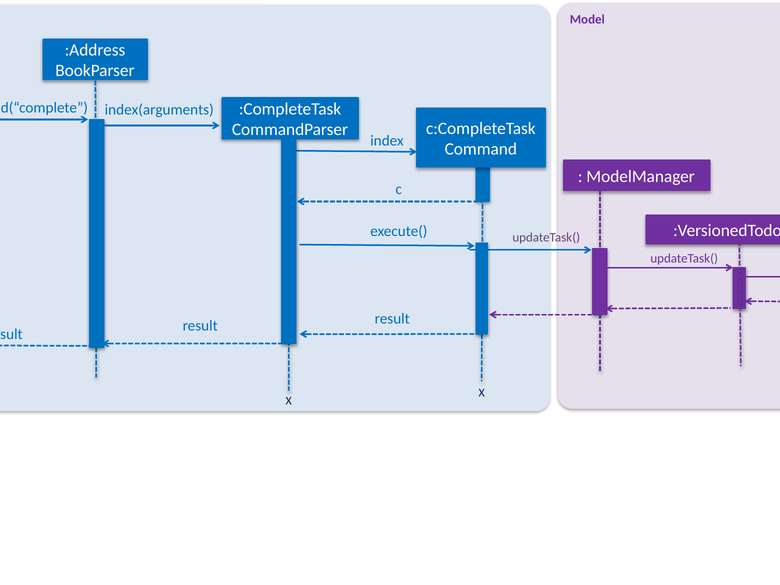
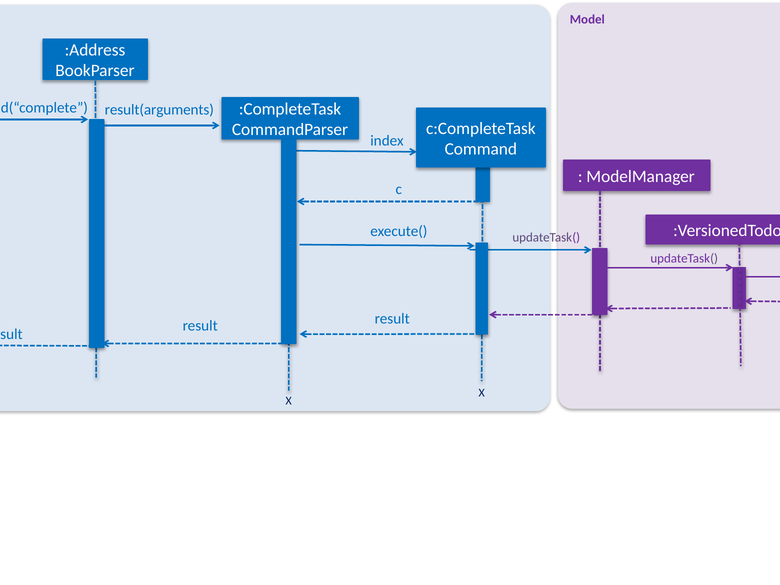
index(arguments: index(arguments -> result(arguments (159, 110)
